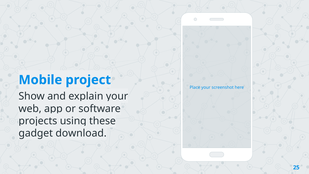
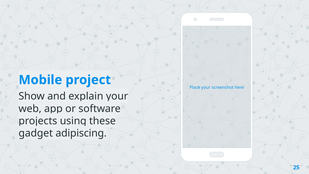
download: download -> adipiscing (81, 133)
